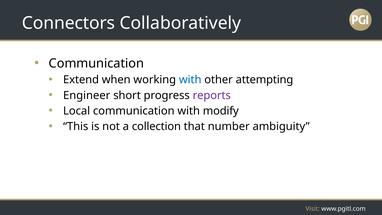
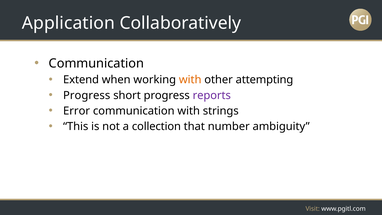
Connectors: Connectors -> Application (68, 23)
with colour: blue -> orange (190, 80)
Engineer: Engineer -> Progress (87, 95)
Local: Local -> Error (77, 111)
modify: modify -> strings (221, 111)
